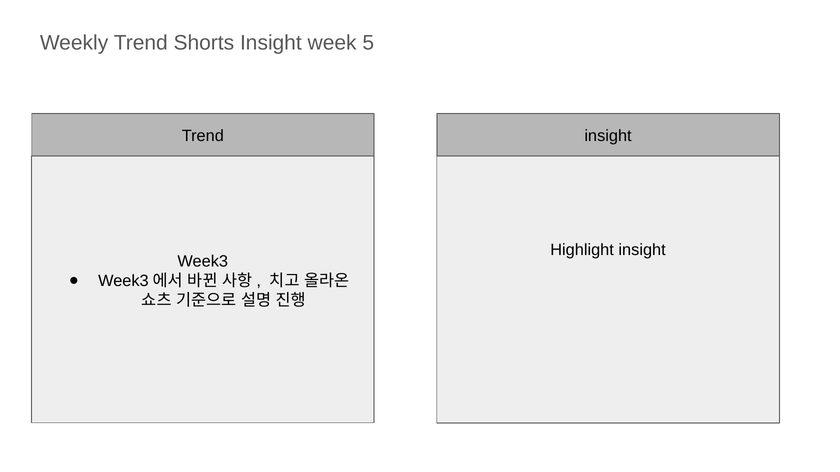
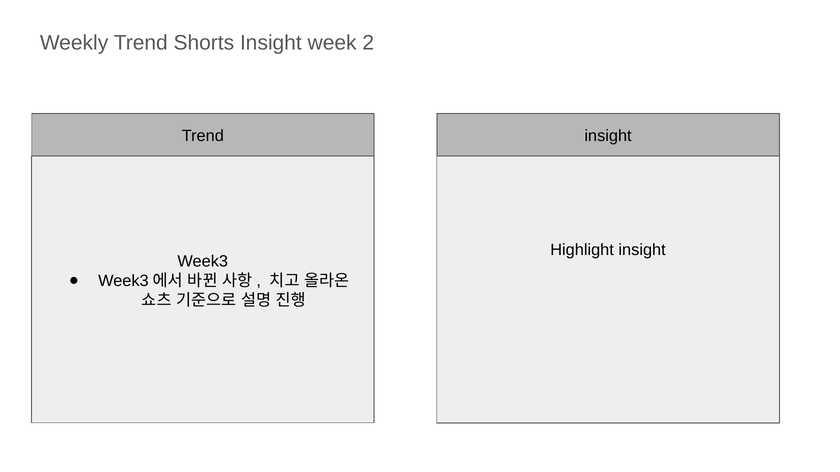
5: 5 -> 2 (368, 43)
